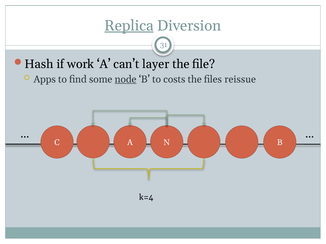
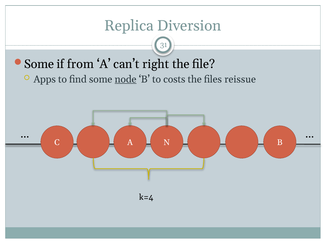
Replica underline: present -> none (129, 26)
Hash: Hash -> Some (39, 64)
work: work -> from (80, 64)
layer: layer -> right (156, 64)
